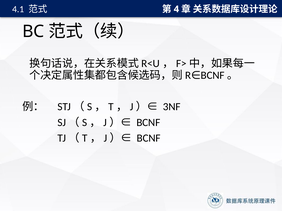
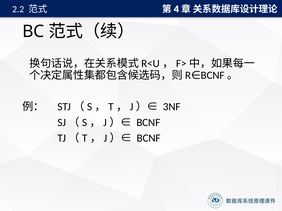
4.1: 4.1 -> 2.2 (18, 9)
